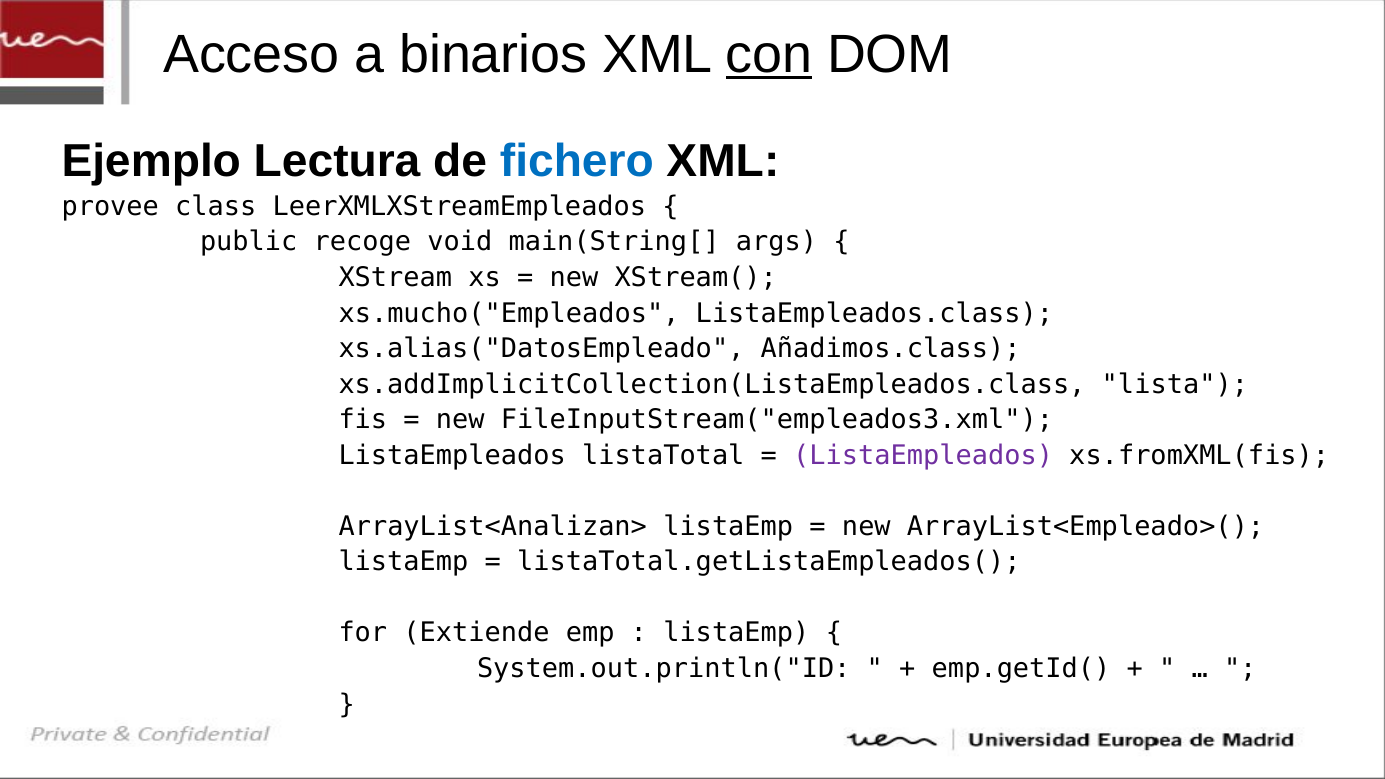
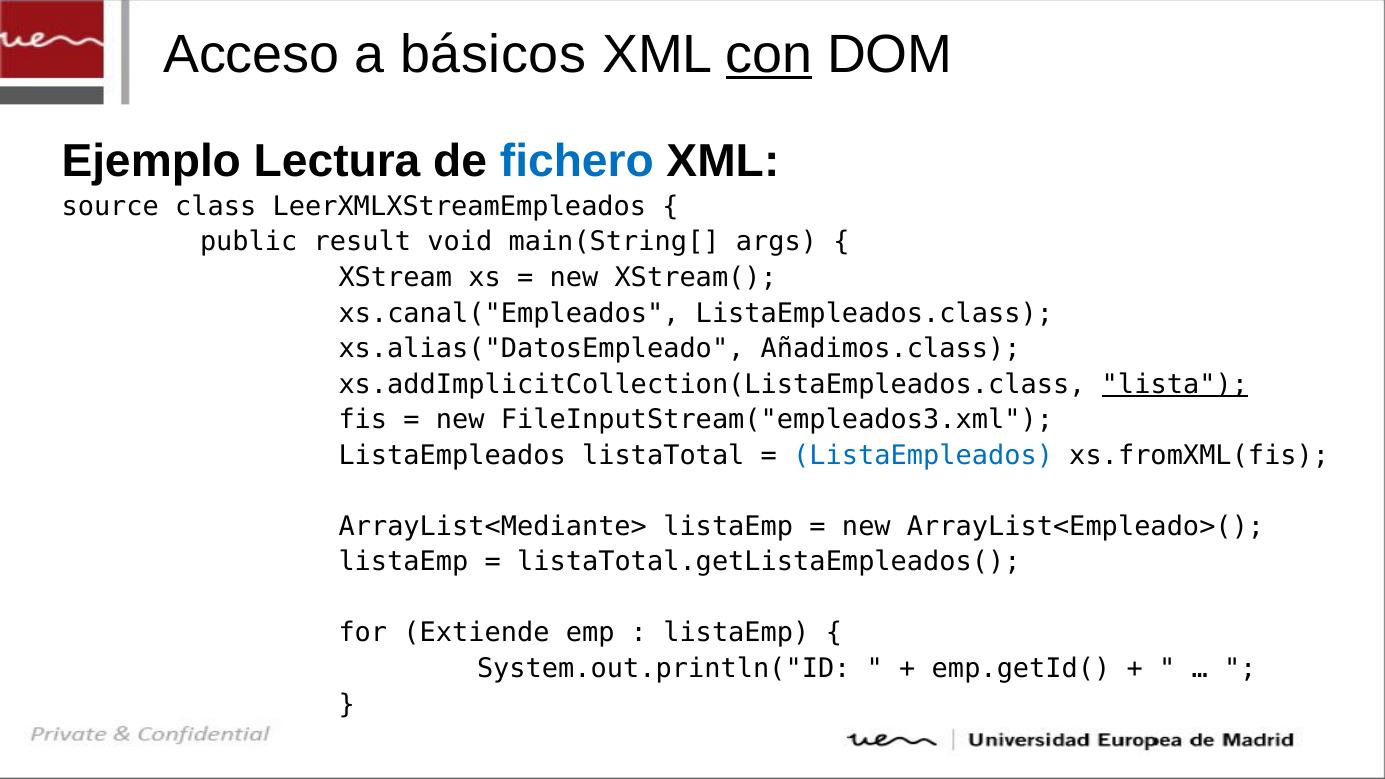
binarios: binarios -> básicos (493, 54)
provee: provee -> source (110, 207)
recoge: recoge -> result (362, 242)
xs.mucho("Empleados: xs.mucho("Empleados -> xs.canal("Empleados (509, 313)
lista underline: none -> present (1175, 384)
ListaEmpleados colour: purple -> blue (923, 455)
ArrayList<Analizan>: ArrayList<Analizan> -> ArrayList<Mediante> (493, 527)
